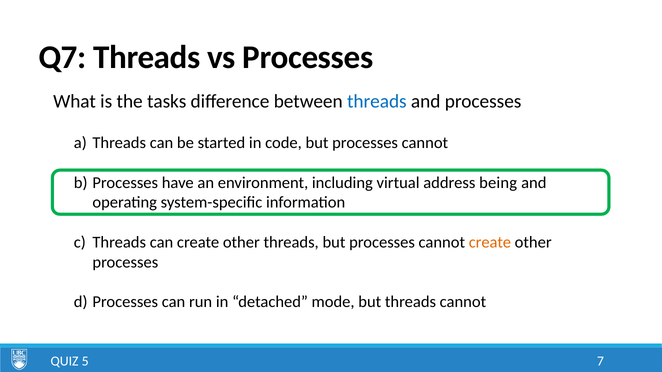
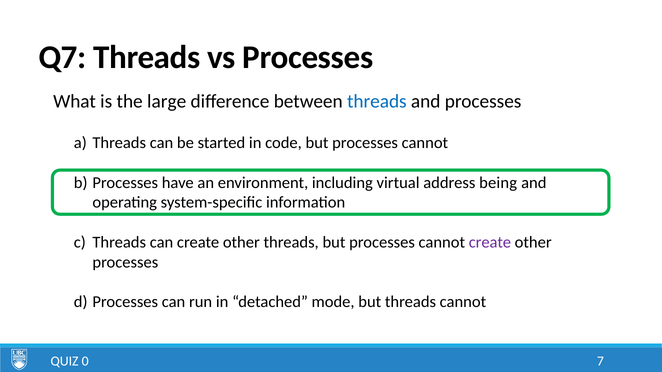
tasks: tasks -> large (167, 102)
create colour: orange -> purple (490, 242)
5: 5 -> 0 (85, 361)
